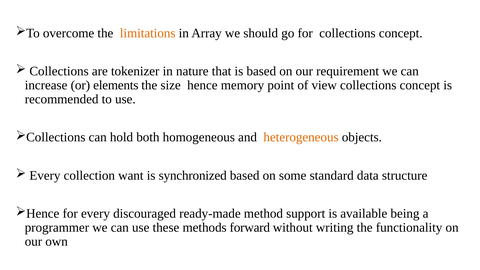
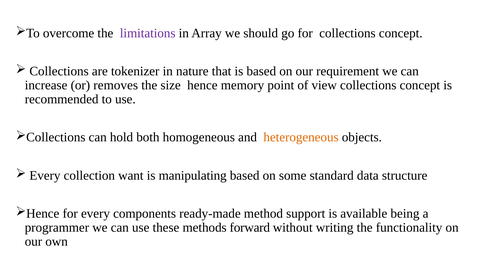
limitations colour: orange -> purple (148, 33)
elements: elements -> removes (116, 85)
synchronized: synchronized -> manipulating (193, 175)
discouraged: discouraged -> components (145, 214)
